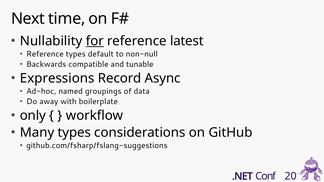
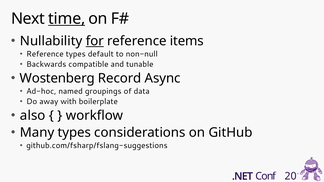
time underline: none -> present (67, 19)
latest: latest -> items (187, 41)
Expressions: Expressions -> Wostenberg (57, 78)
only: only -> also (33, 116)
